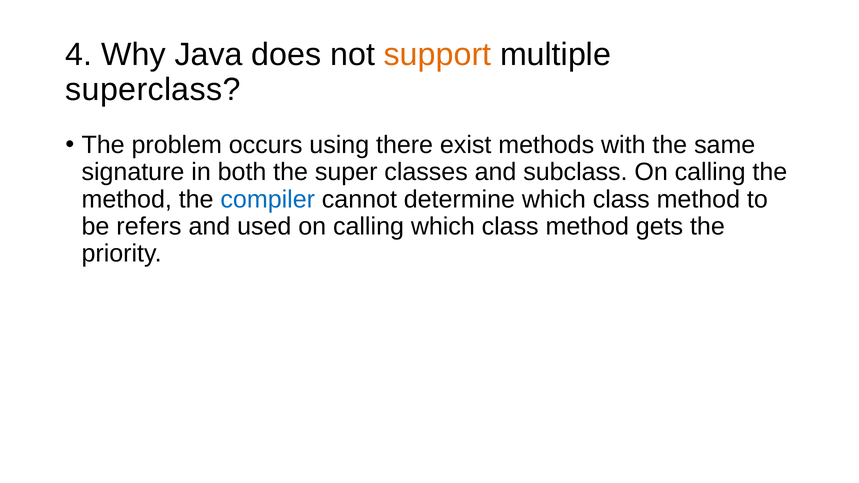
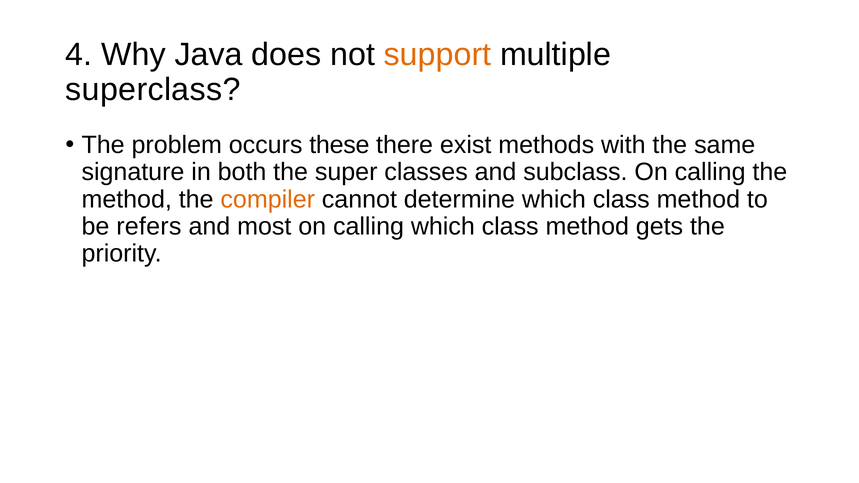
using: using -> these (339, 145)
compiler colour: blue -> orange (268, 199)
used: used -> most (264, 226)
